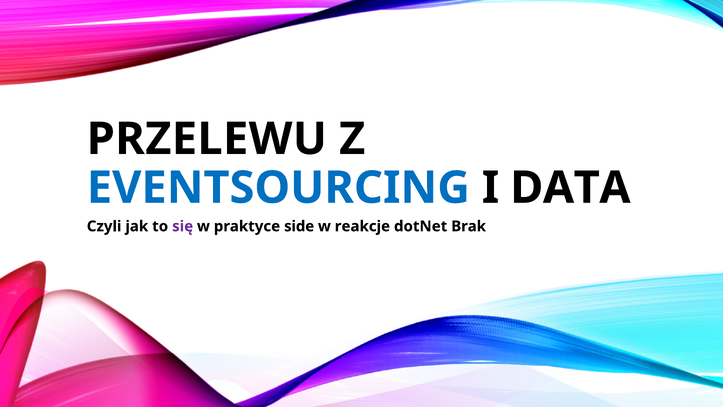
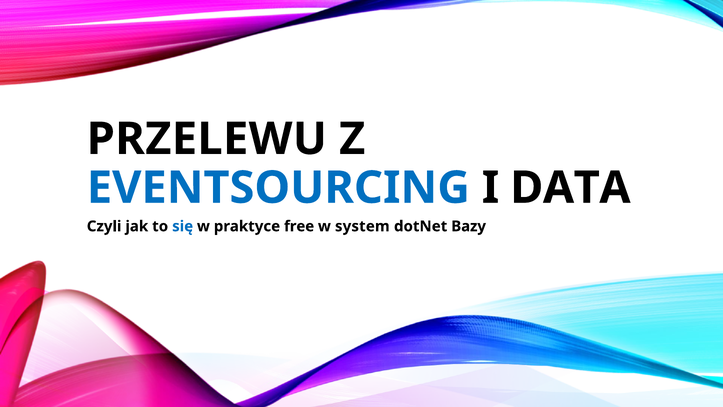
się colour: purple -> blue (183, 226)
side: side -> free (299, 226)
reakcje: reakcje -> system (362, 226)
Brak: Brak -> Bazy (469, 226)
